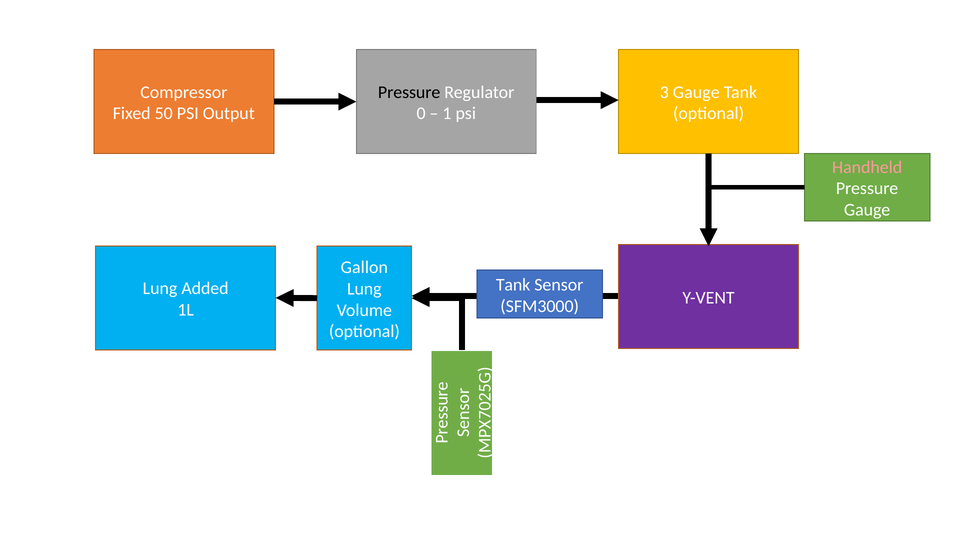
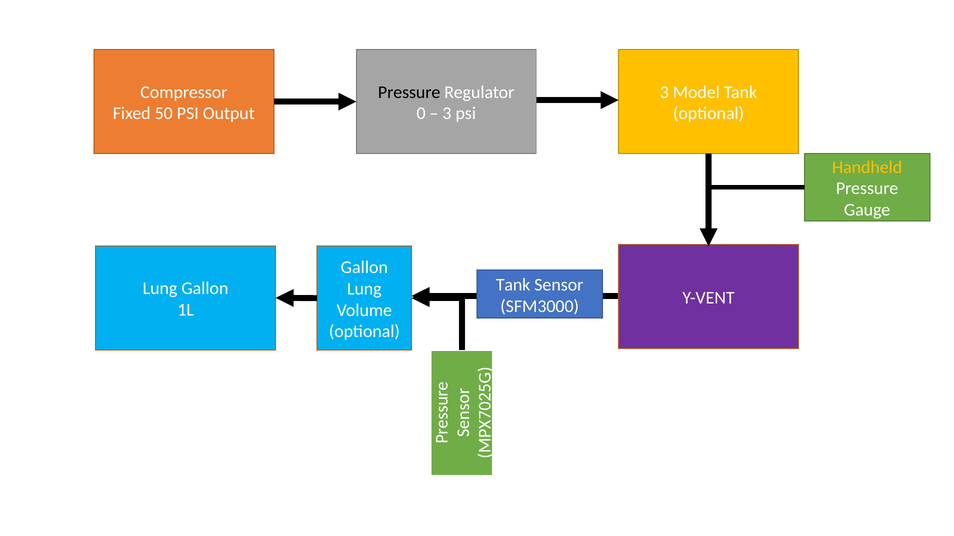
3 Gauge: Gauge -> Model (696, 92)
1: 1 -> 3 (447, 114)
Handheld colour: pink -> yellow (867, 167)
Lung Added: Added -> Gallon (205, 289)
